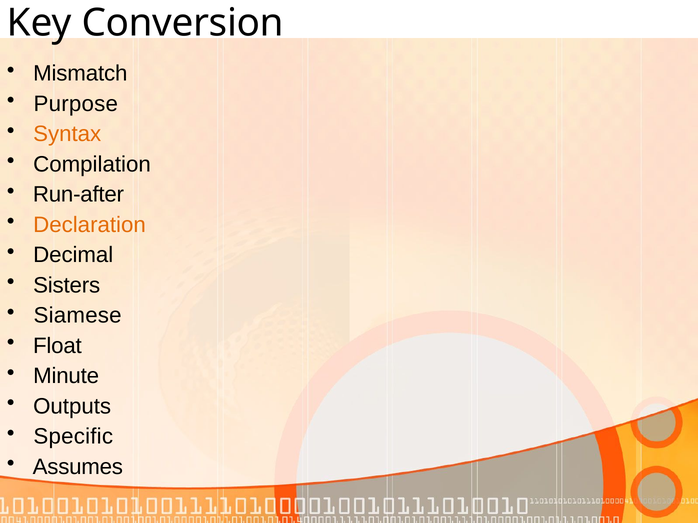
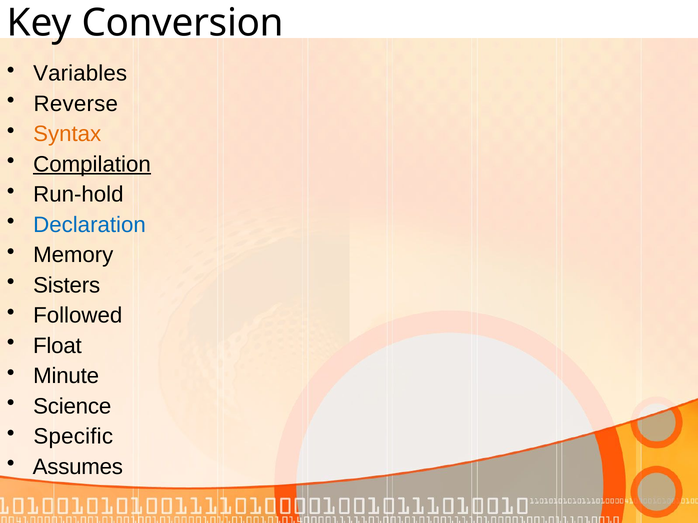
Mismatch: Mismatch -> Variables (80, 74)
Purpose: Purpose -> Reverse (76, 104)
Compilation underline: none -> present (92, 164)
Run-after: Run-after -> Run-hold (78, 195)
Declaration colour: orange -> blue (90, 225)
Decimal: Decimal -> Memory (73, 255)
Siamese: Siamese -> Followed (78, 316)
Outputs: Outputs -> Science (72, 407)
